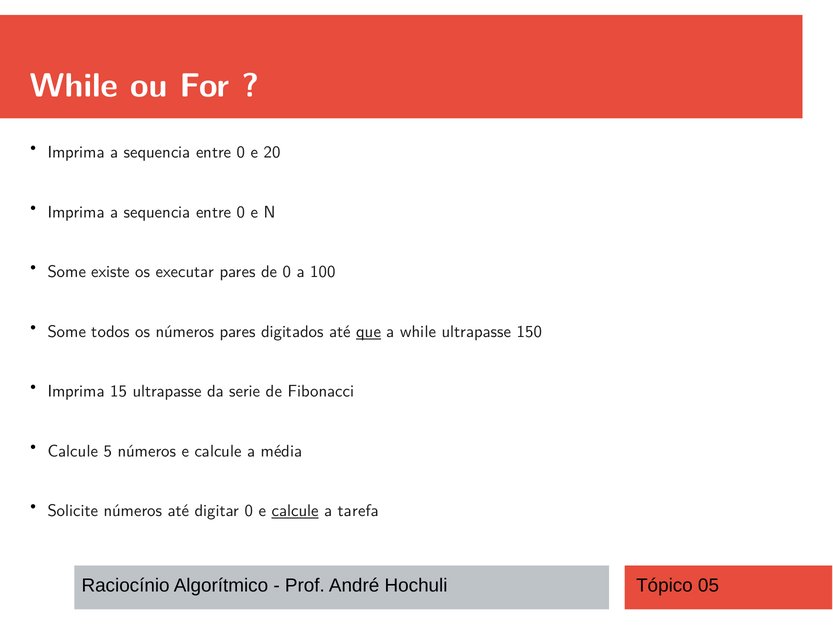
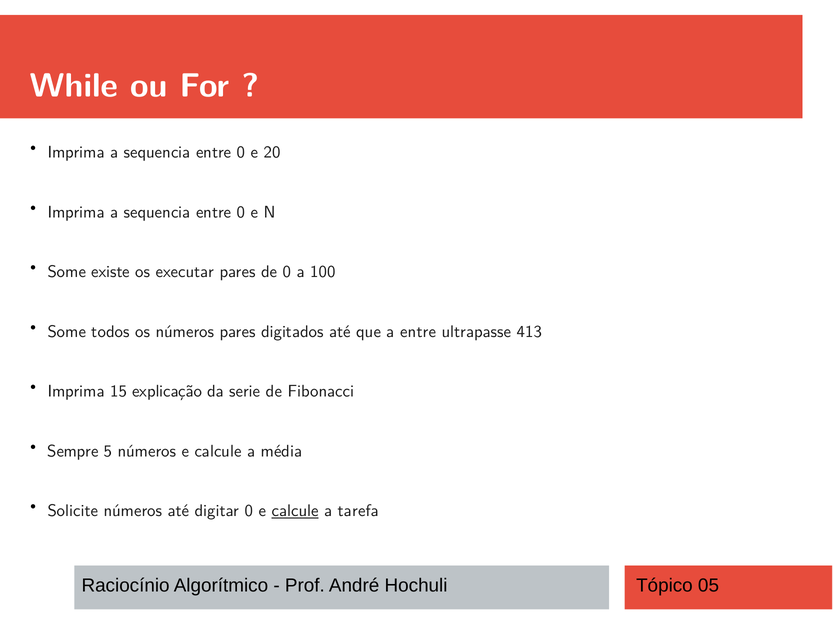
que underline: present -> none (369, 331)
a while: while -> entre (418, 331)
150: 150 -> 413 (529, 331)
15 ultrapasse: ultrapasse -> explicação (167, 391)
Calcule: Calcule -> Sempre (73, 451)
